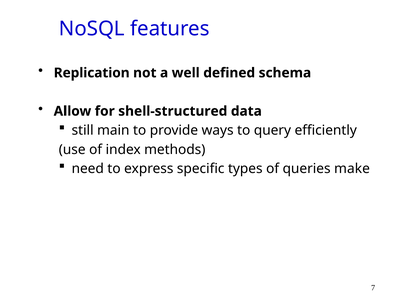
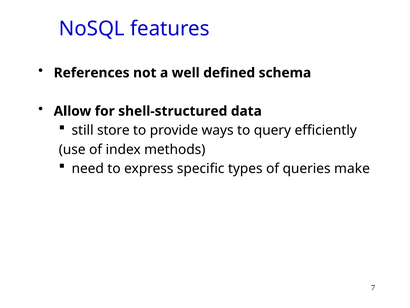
Replication: Replication -> References (92, 73)
main: main -> store (113, 130)
